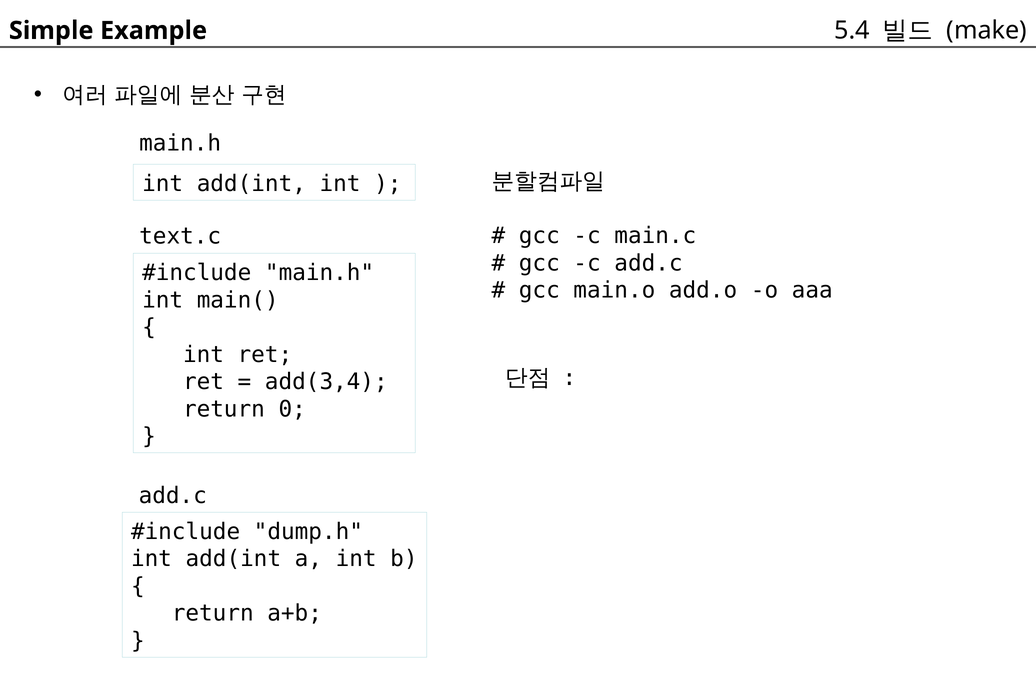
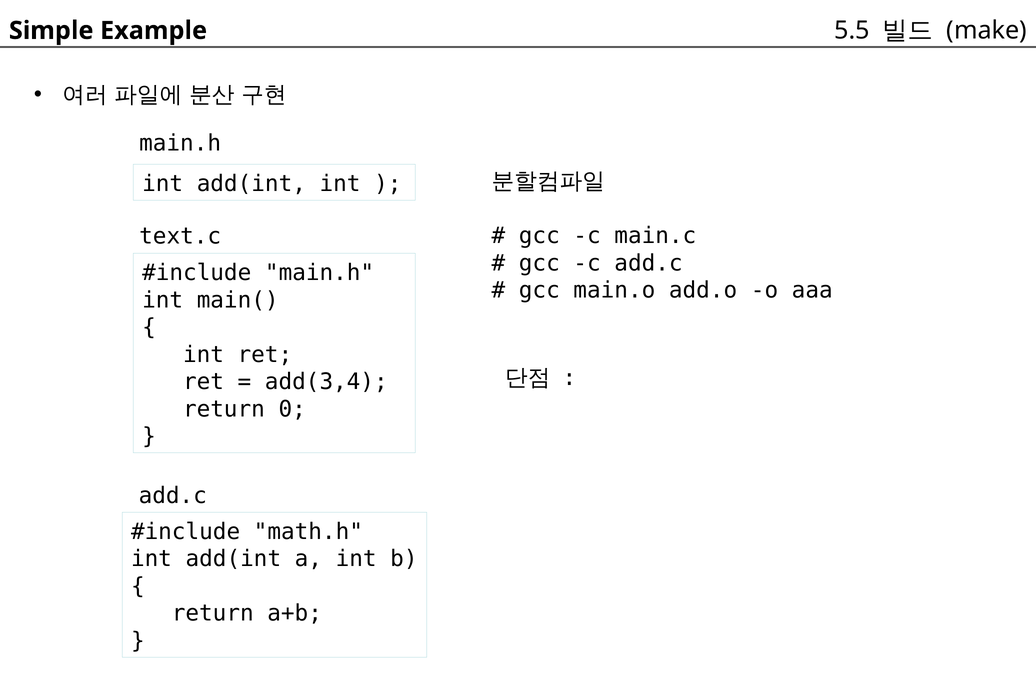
5.4: 5.4 -> 5.5 (852, 31)
dump.h: dump.h -> math.h (308, 531)
